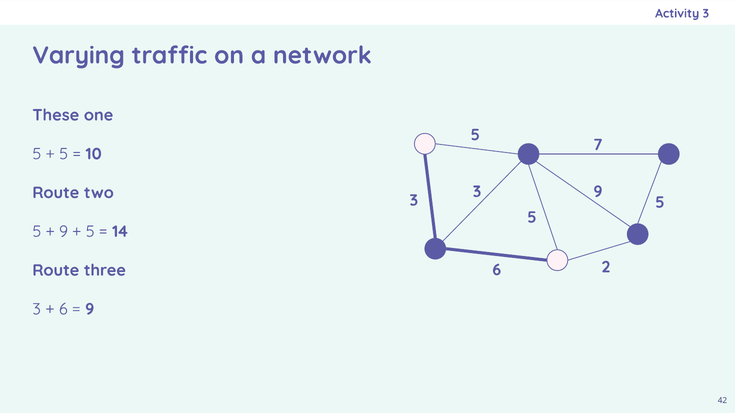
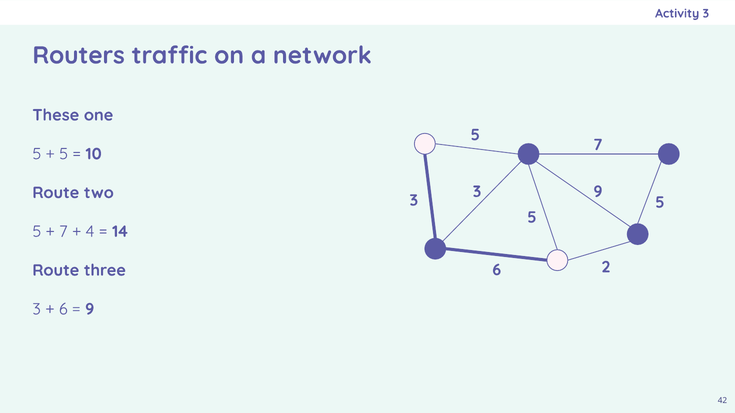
Varying: Varying -> Routers (79, 55)
9: 9 -> 7 (63, 232)
5: 5 -> 4 (90, 232)
